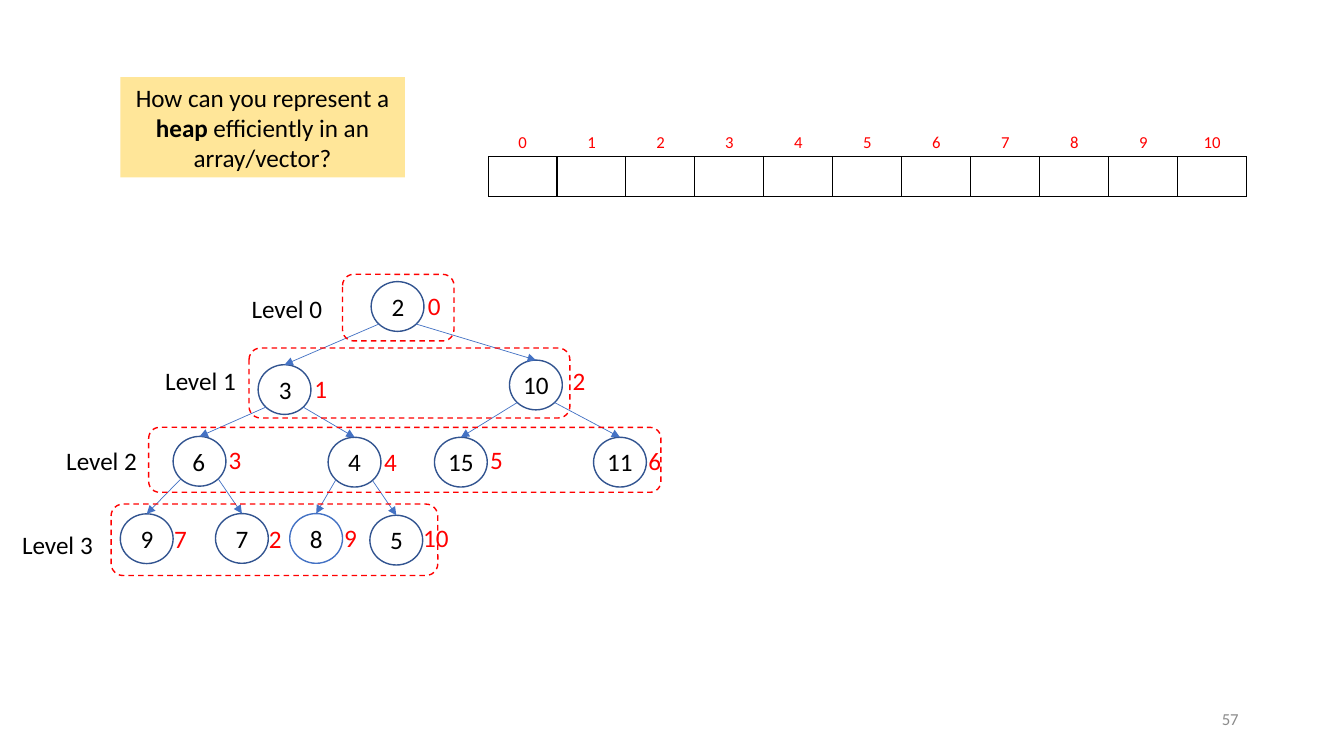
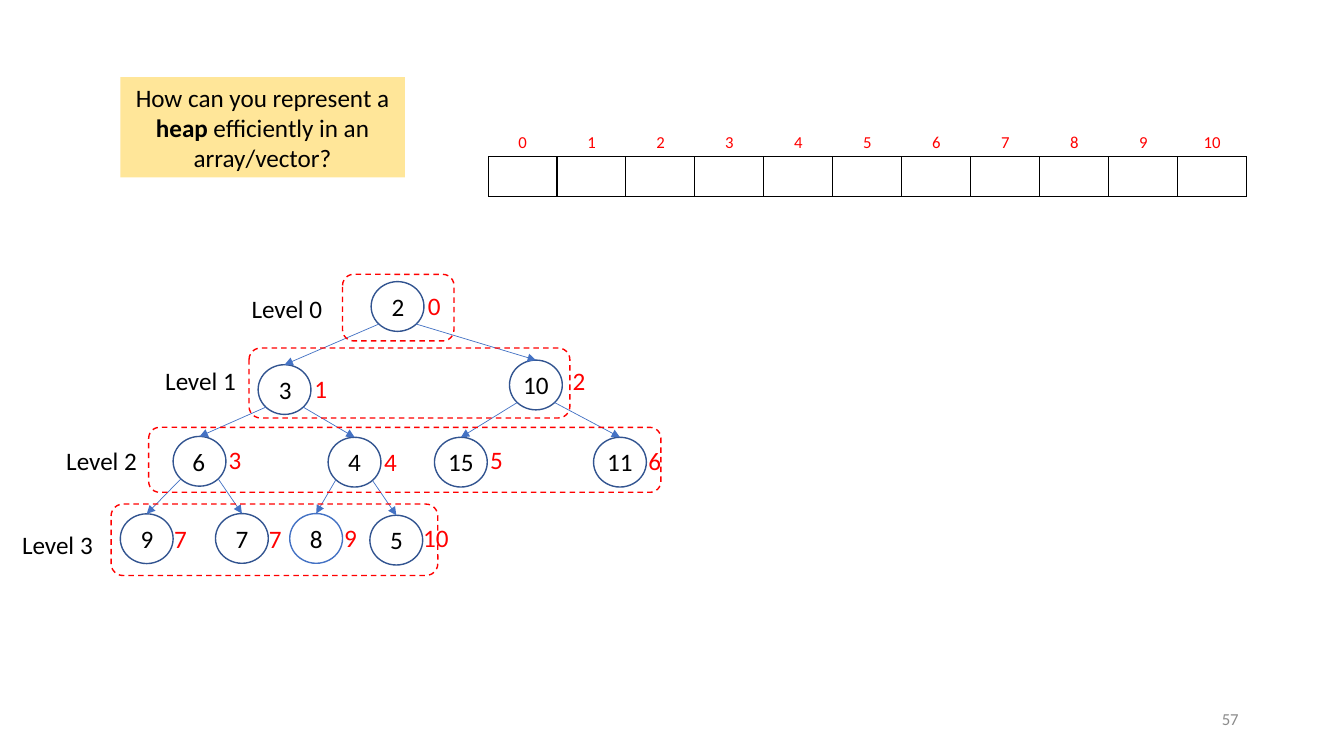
7 2: 2 -> 7 (275, 540)
